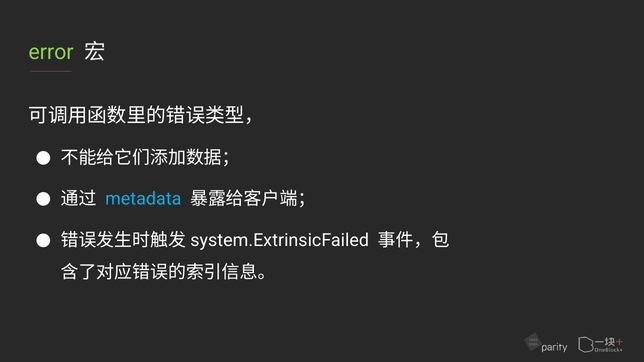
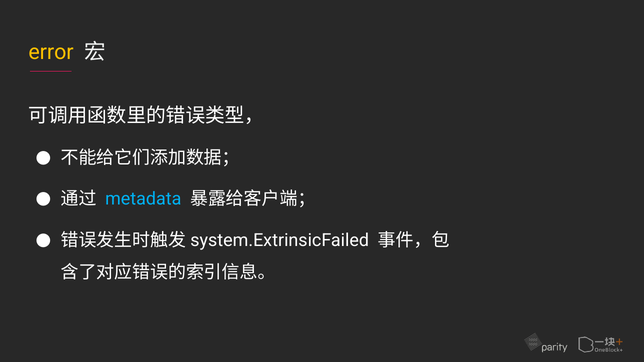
error colour: light green -> yellow (51, 52)
